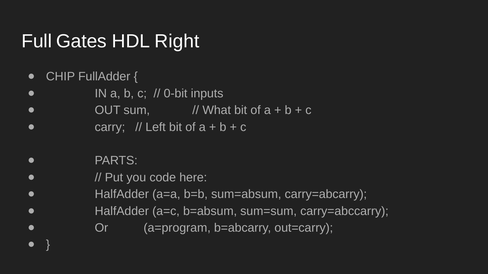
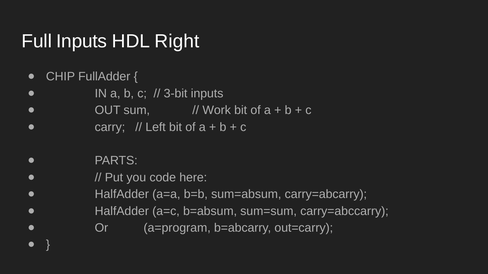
Full Gates: Gates -> Inputs (82, 41)
0-bit: 0-bit -> 3-bit (176, 94)
What: What -> Work (217, 110)
